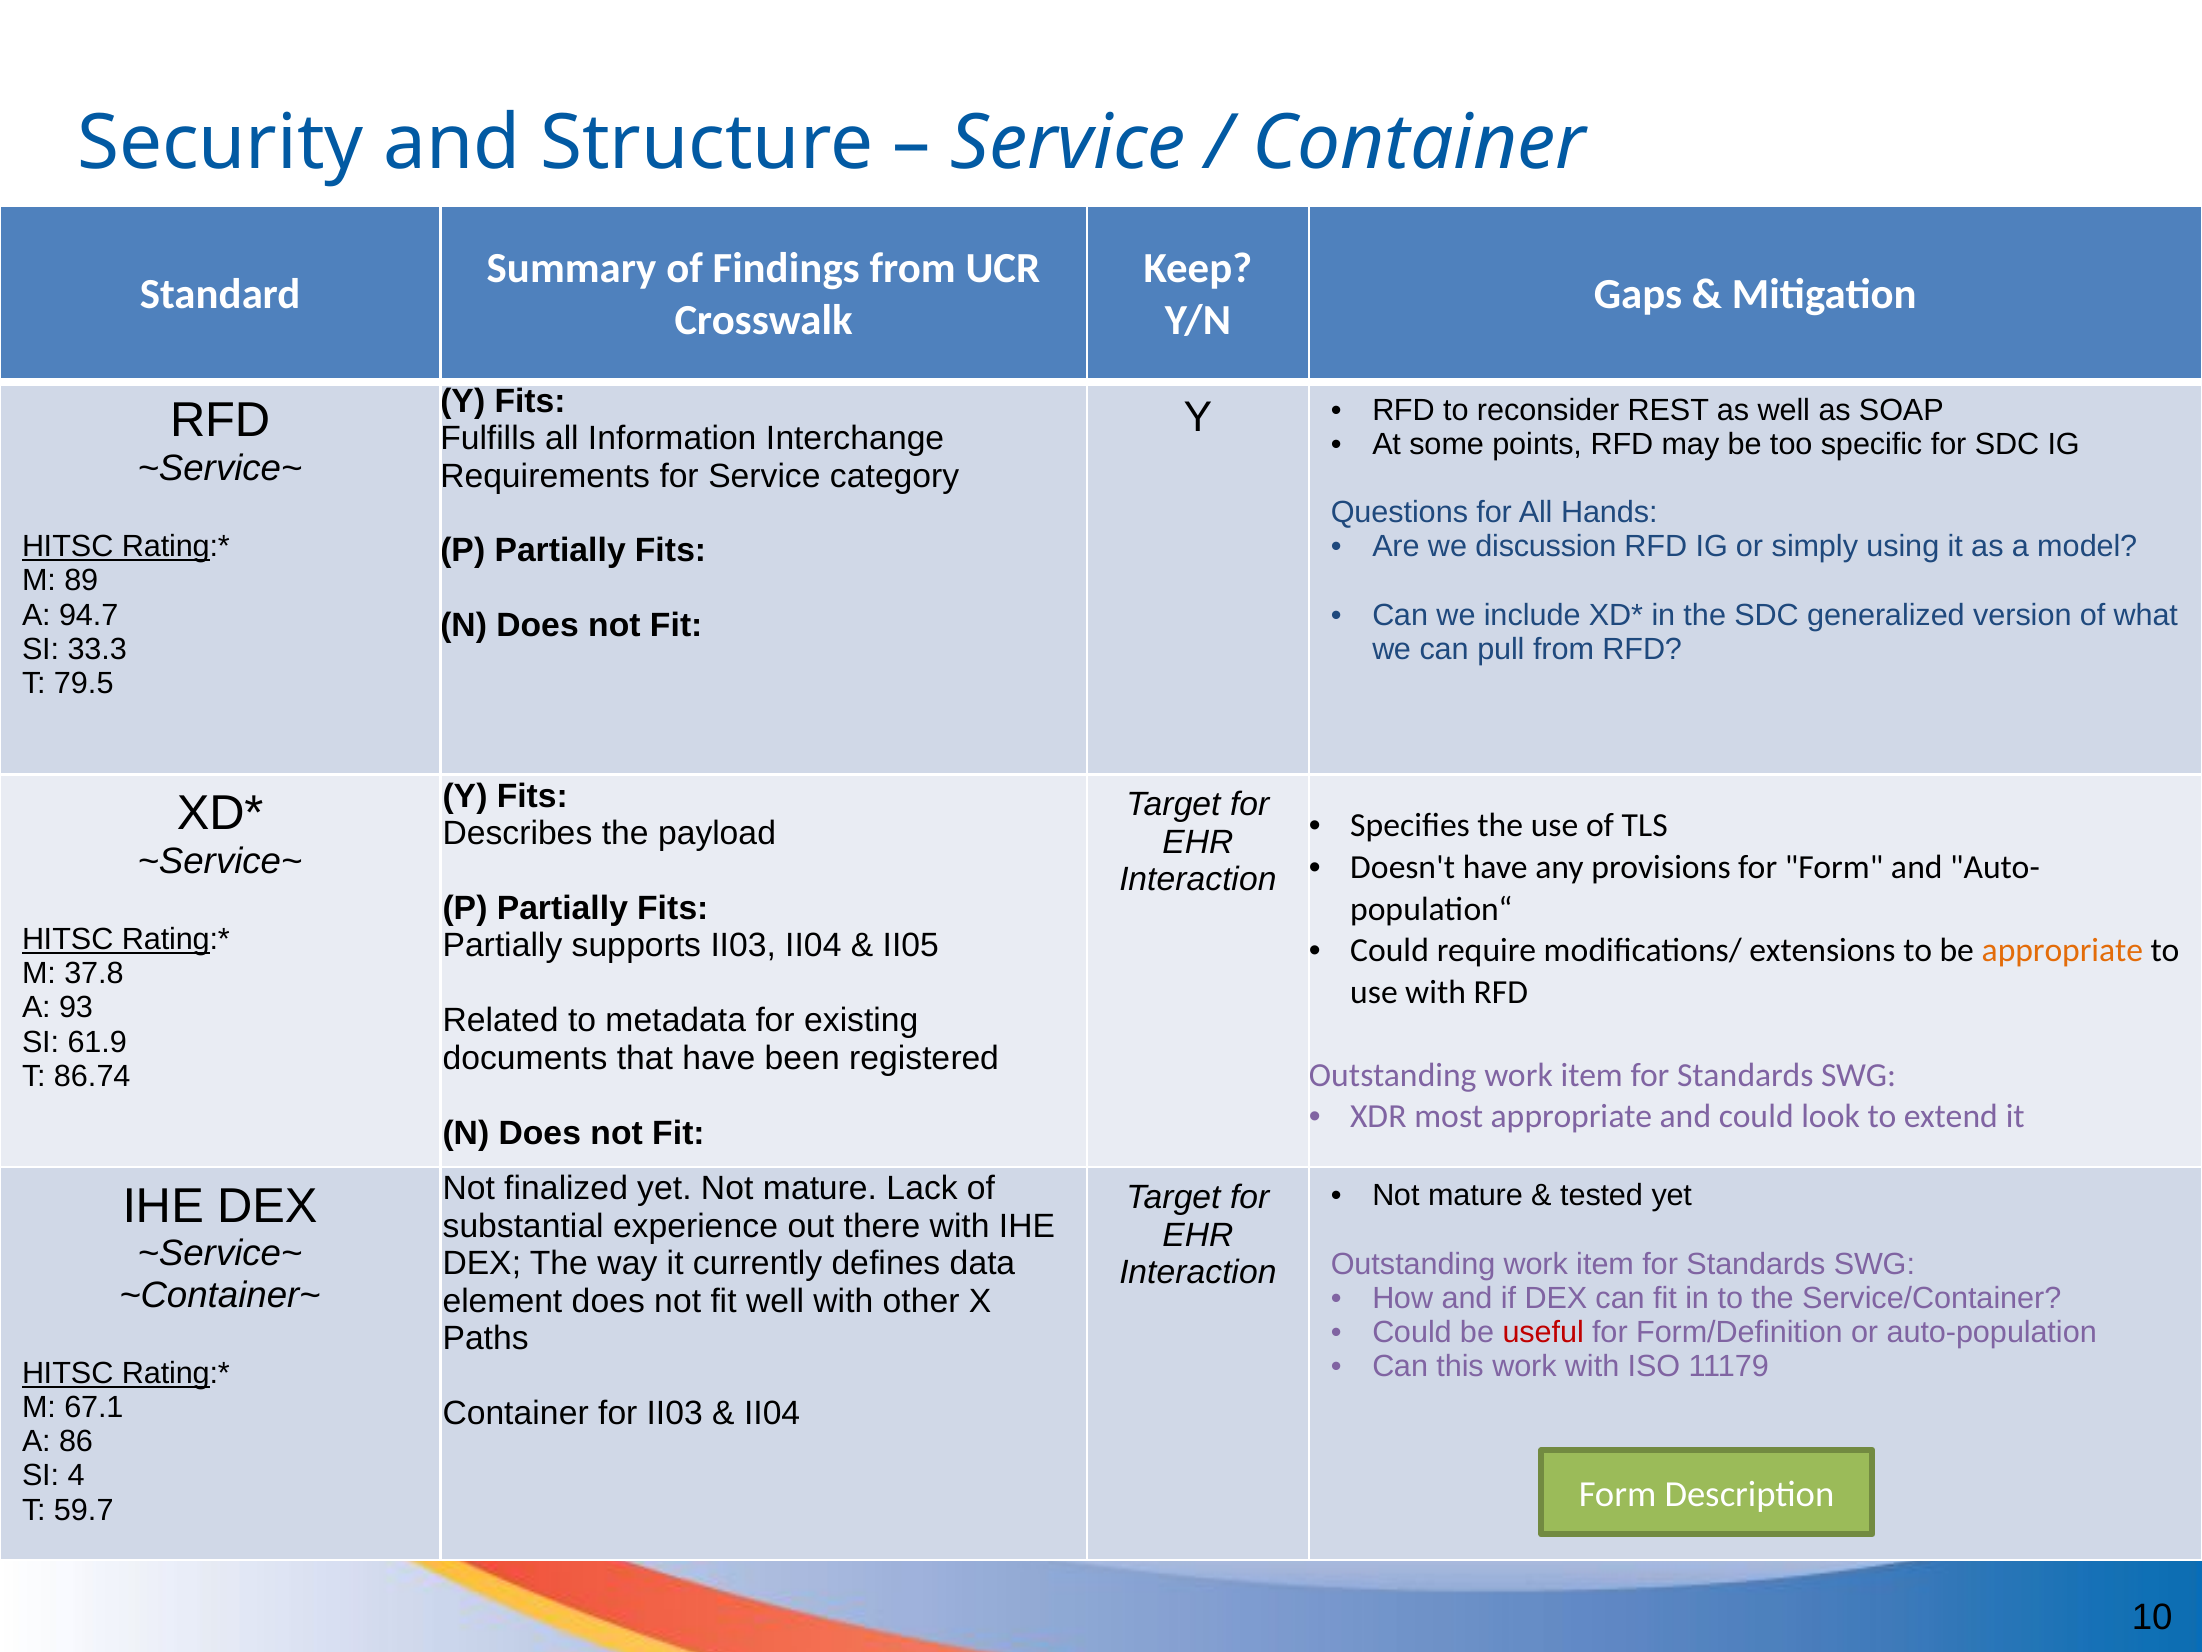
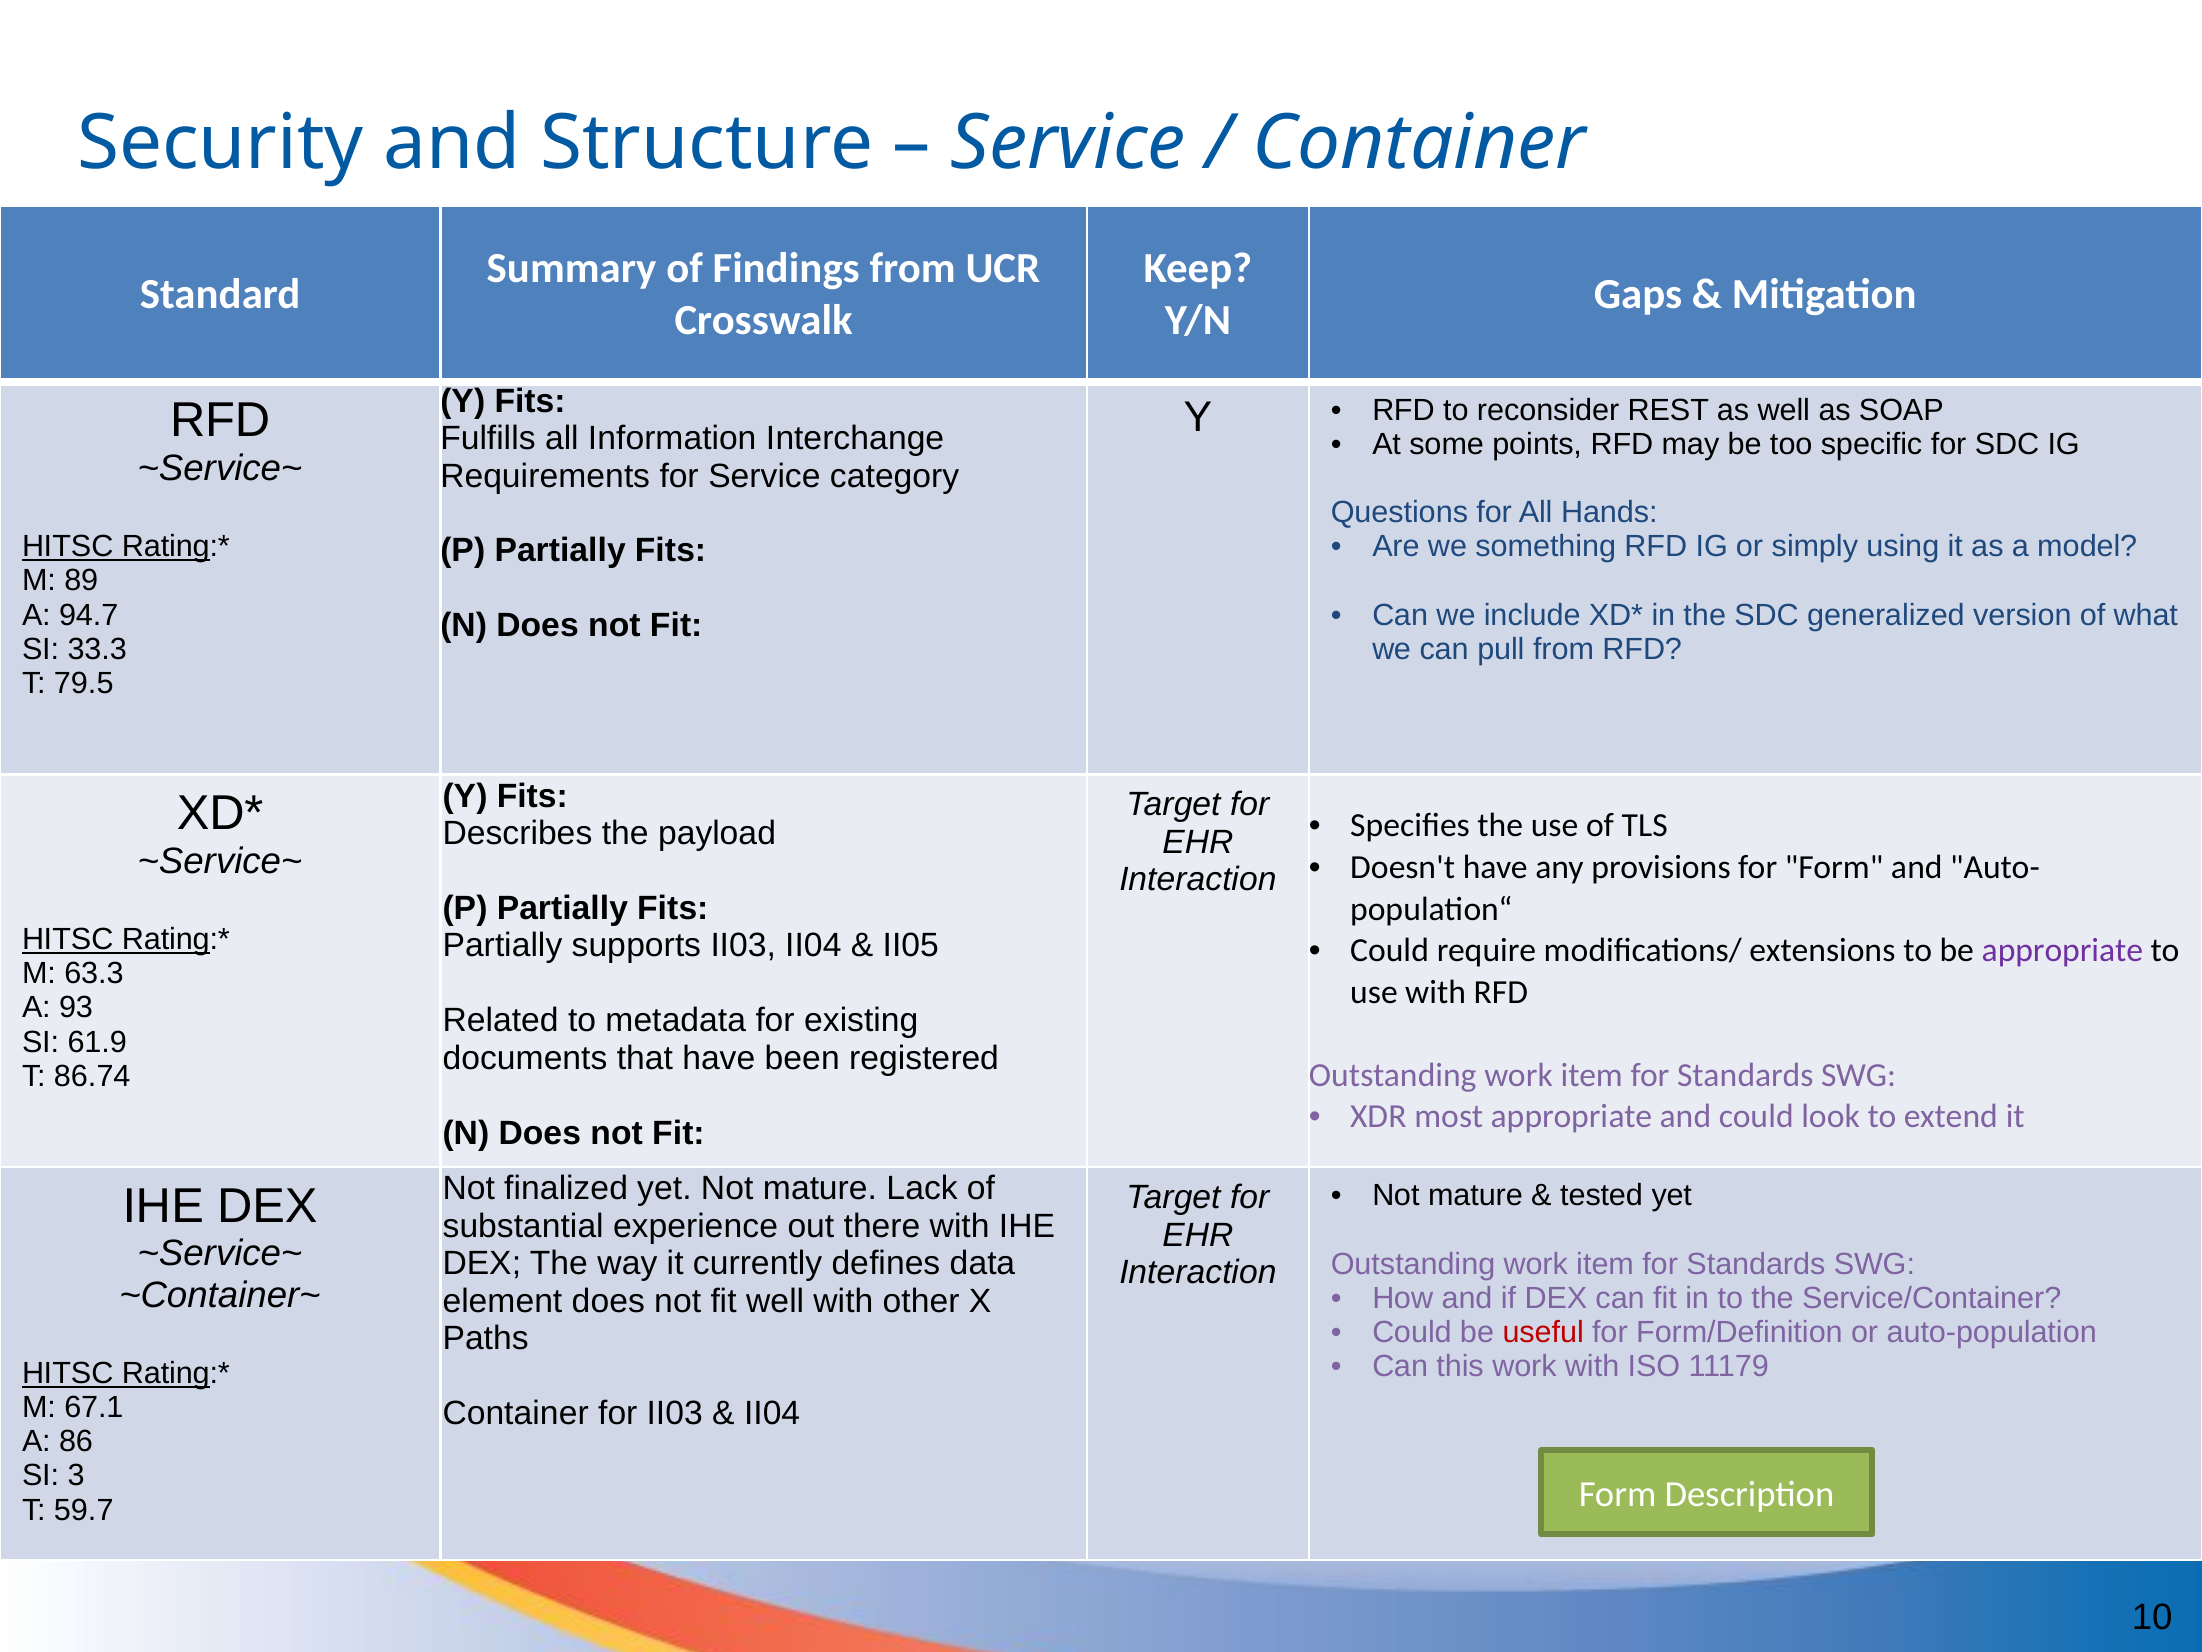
discussion: discussion -> something (1546, 547)
appropriate colour: orange -> purple (2062, 950)
37.8: 37.8 -> 63.3 (94, 973)
4: 4 -> 3 (76, 1475)
